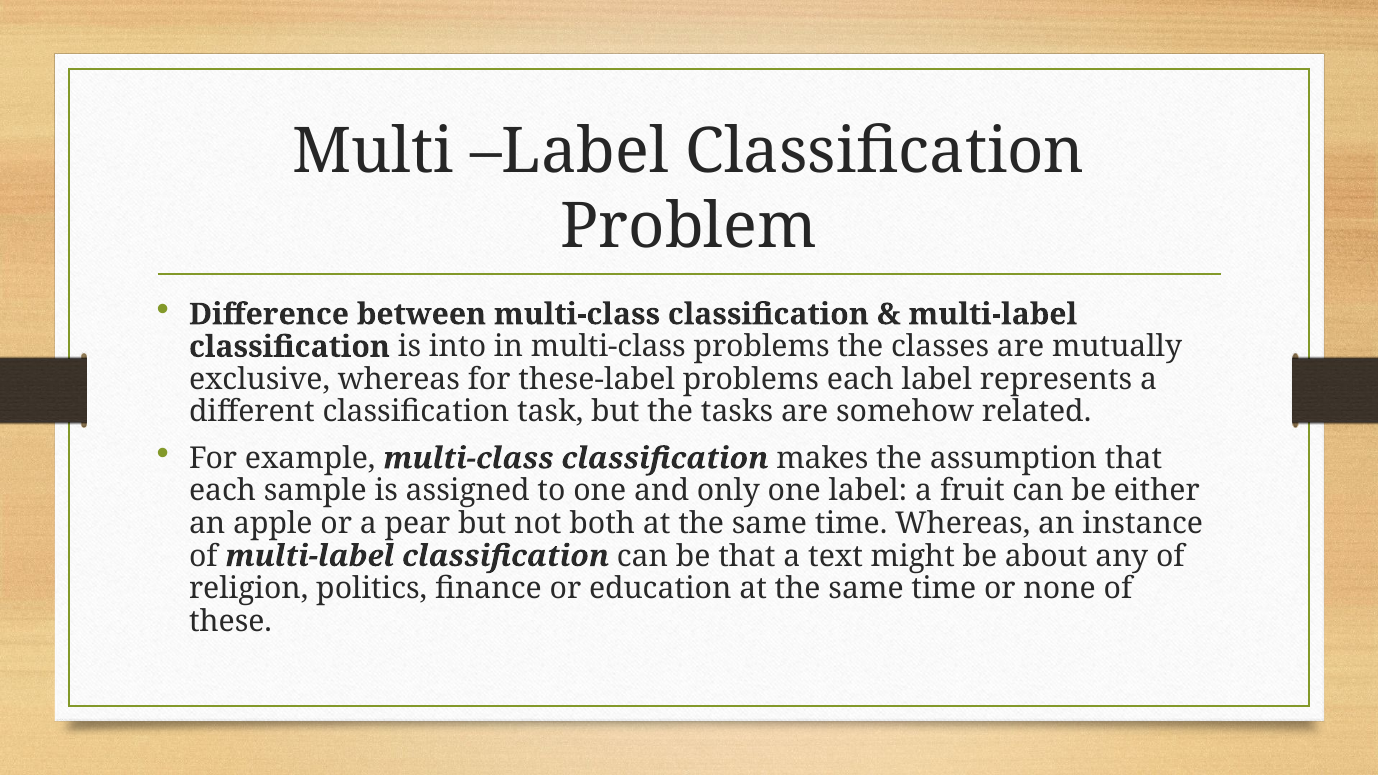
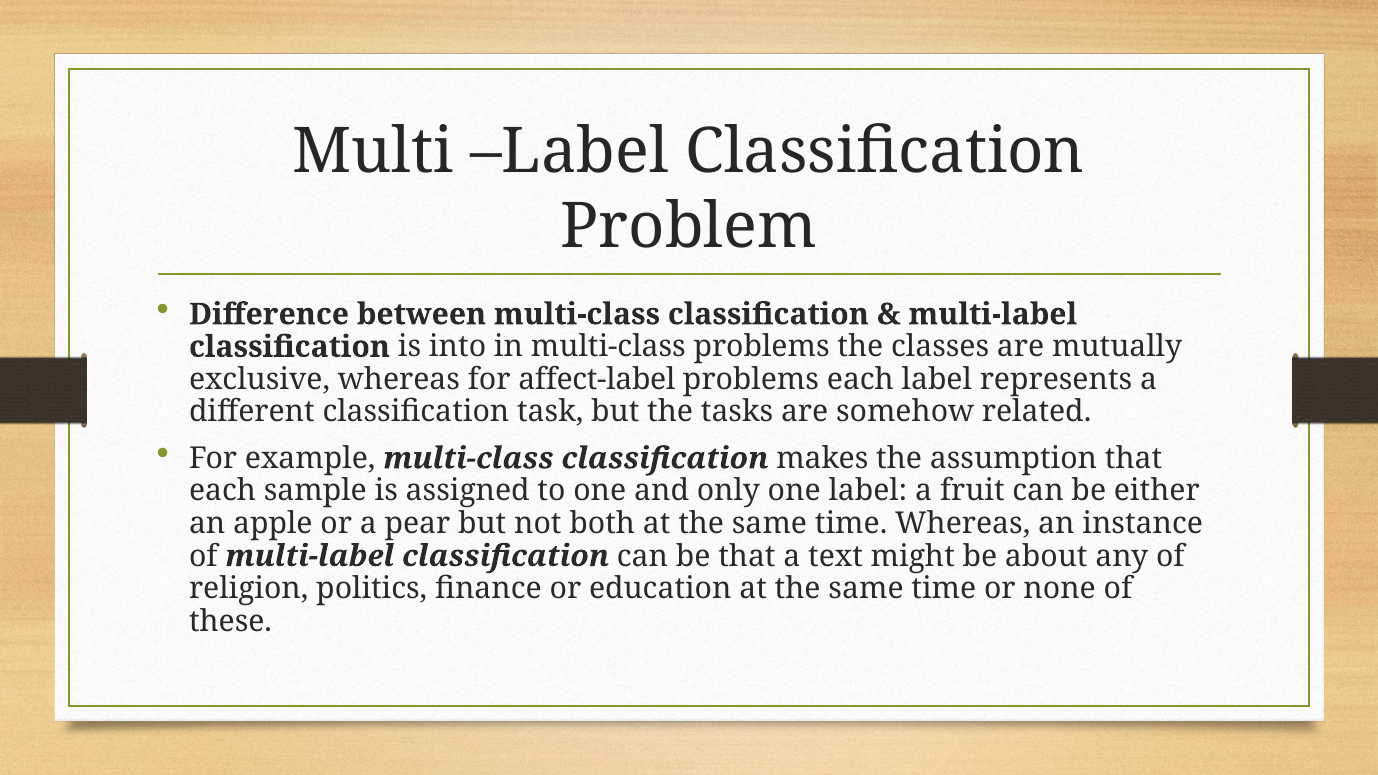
these-label: these-label -> affect-label (597, 379)
